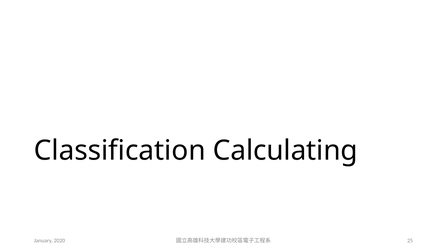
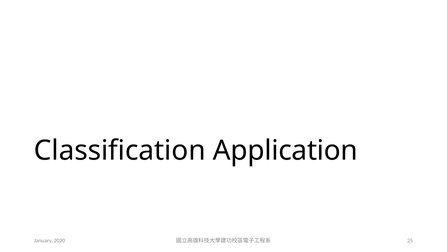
Calculating: Calculating -> Application (285, 150)
